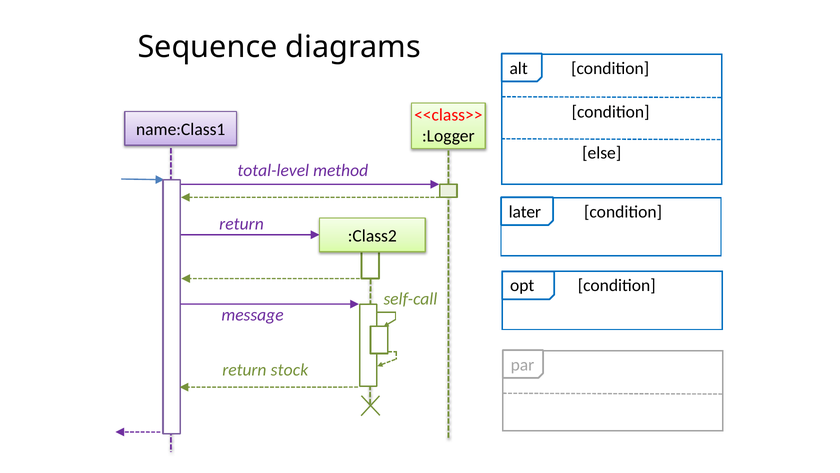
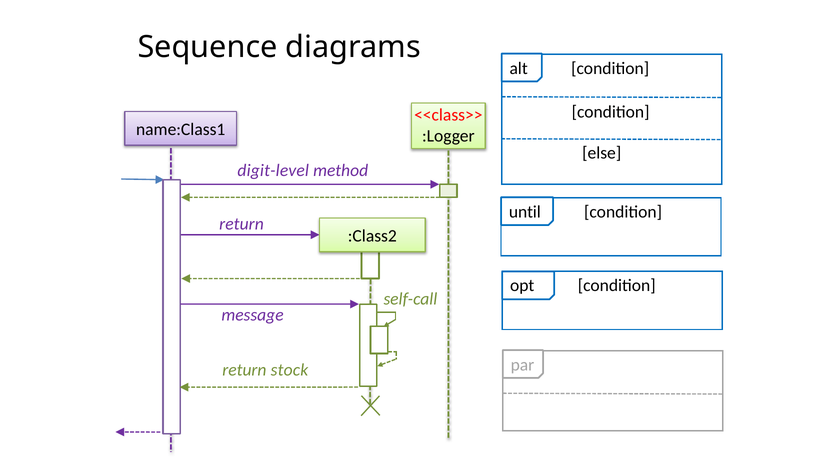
total-level: total-level -> digit-level (273, 170)
later: later -> until (525, 212)
